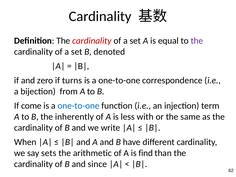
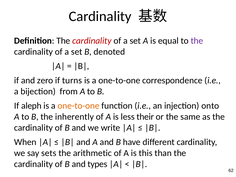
come: come -> aleph (31, 106)
one-to-one colour: blue -> orange (79, 106)
term: term -> onto (210, 106)
with: with -> their (145, 117)
find: find -> this (146, 153)
since: since -> types (97, 164)
